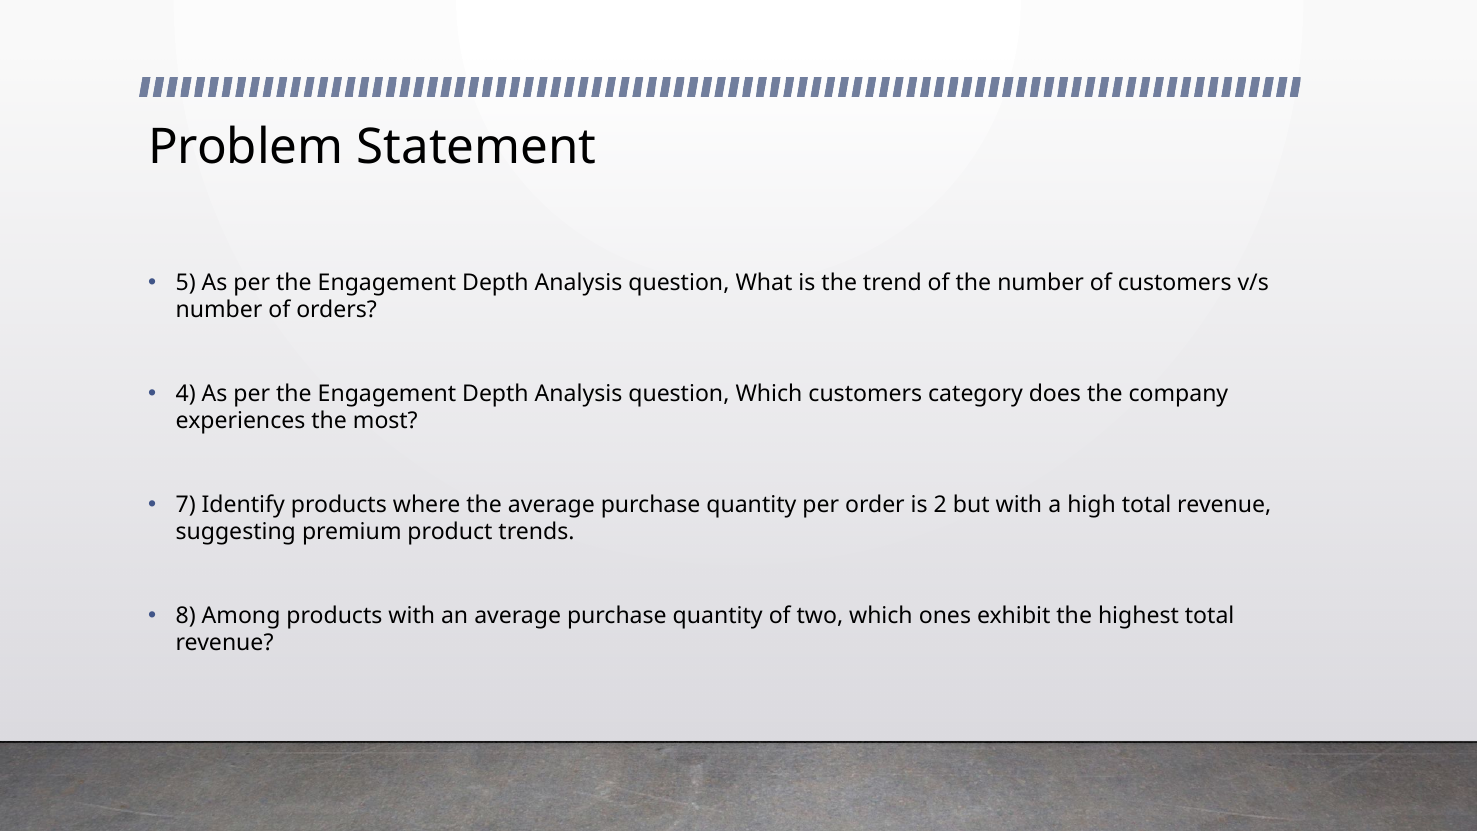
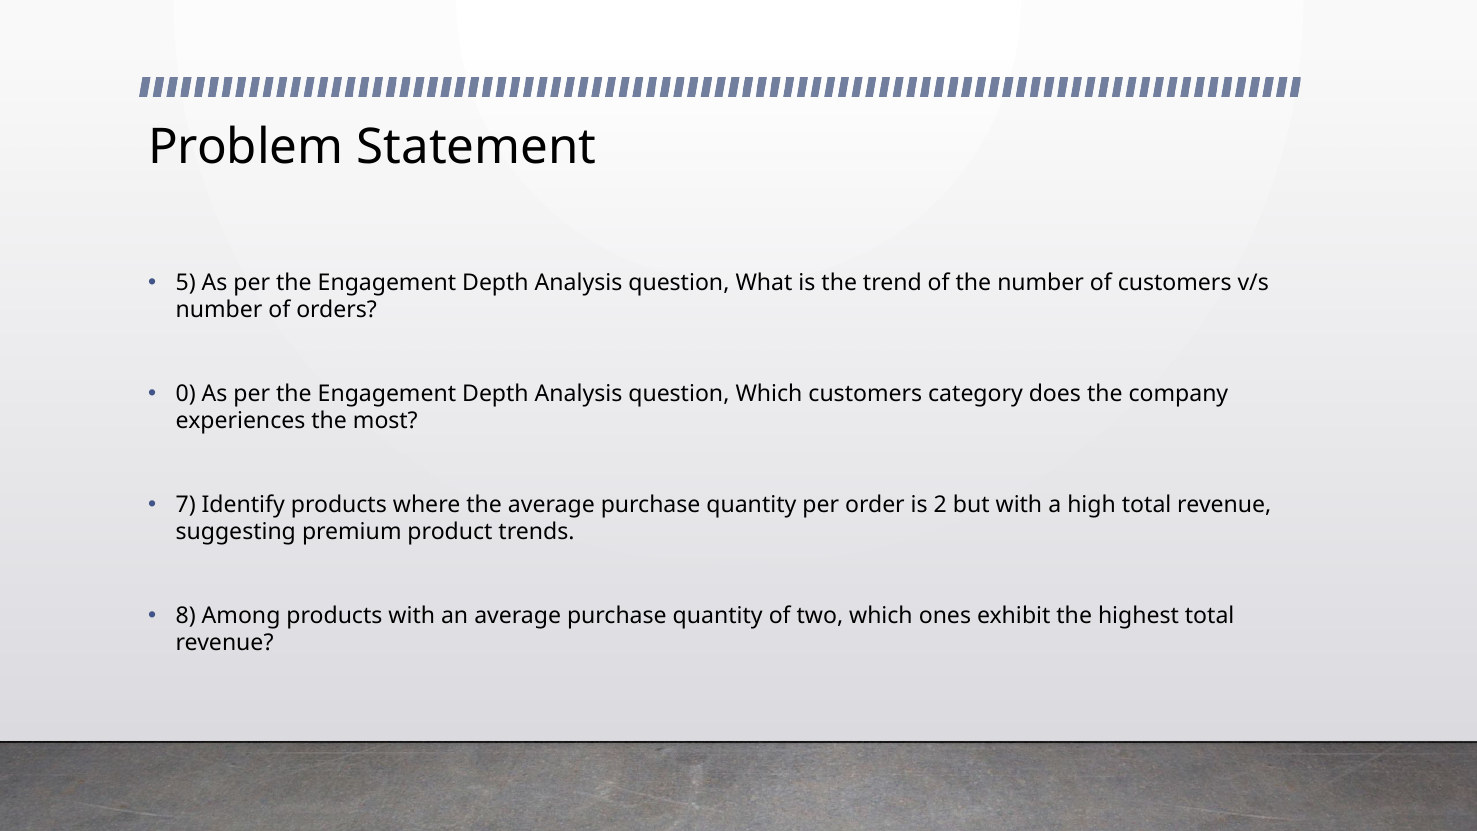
4: 4 -> 0 (186, 394)
